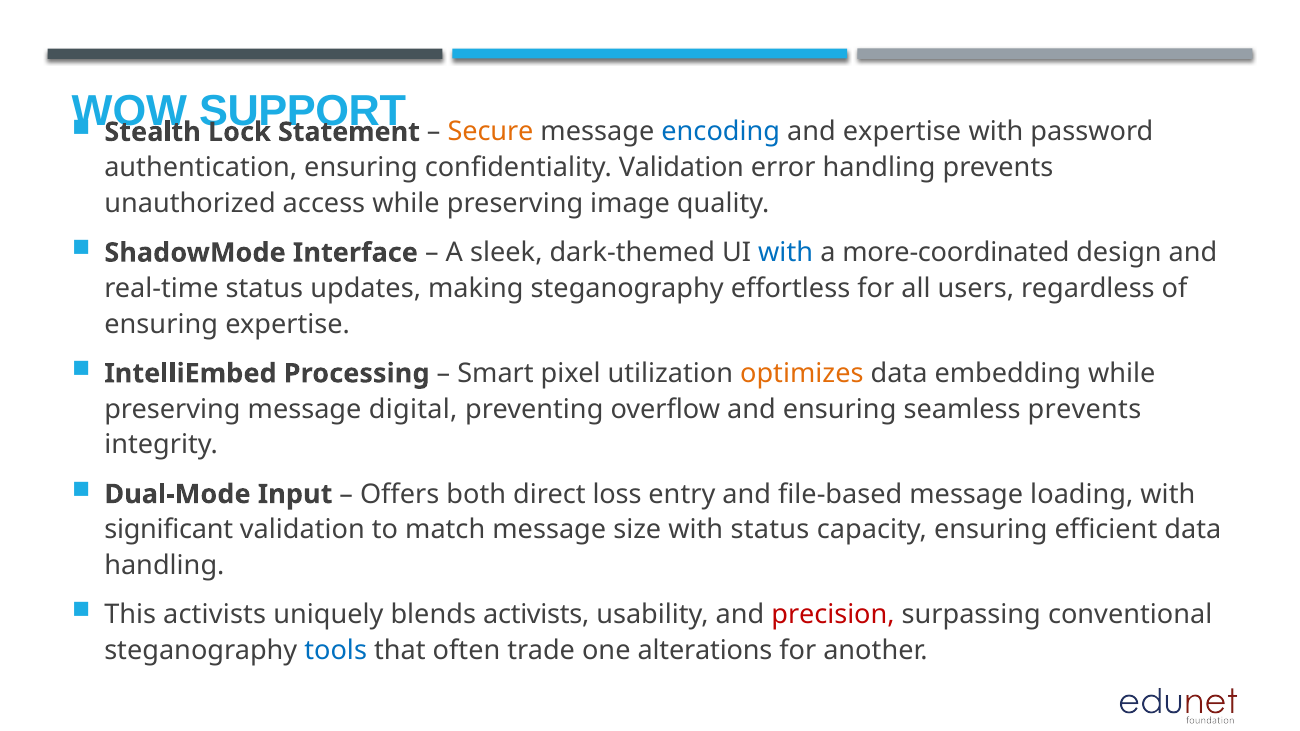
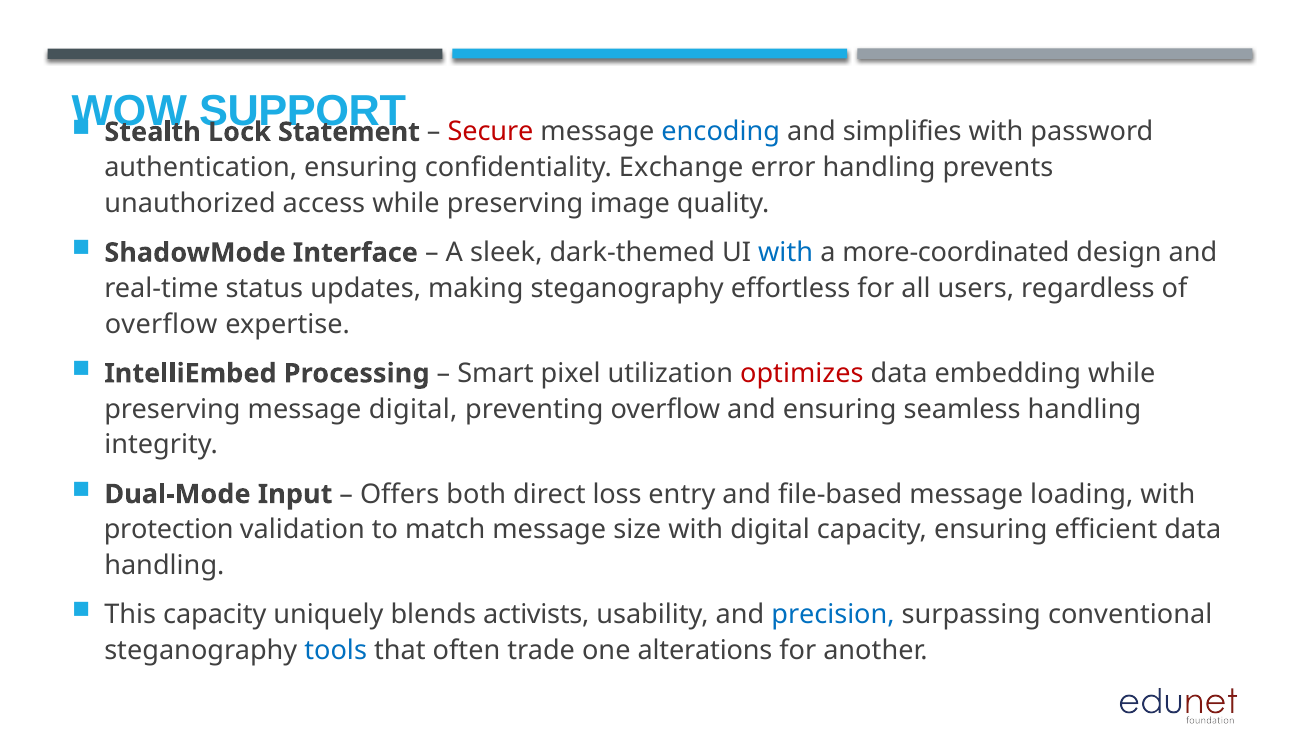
Secure colour: orange -> red (491, 132)
and expertise: expertise -> simplifies (902, 132)
confidentiality Validation: Validation -> Exchange (681, 168)
ensuring: ensuring -> overflow (161, 324)
optimizes colour: orange -> red (802, 374)
seamless prevents: prevents -> handling (1085, 409)
significant: significant -> protection (169, 530)
with status: status -> digital (770, 530)
This activists: activists -> capacity (215, 615)
precision colour: red -> blue (833, 615)
